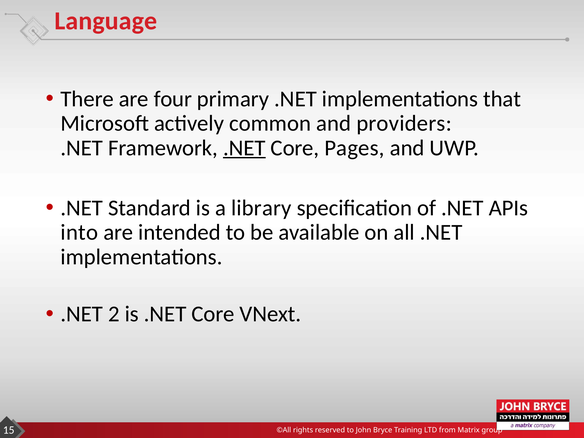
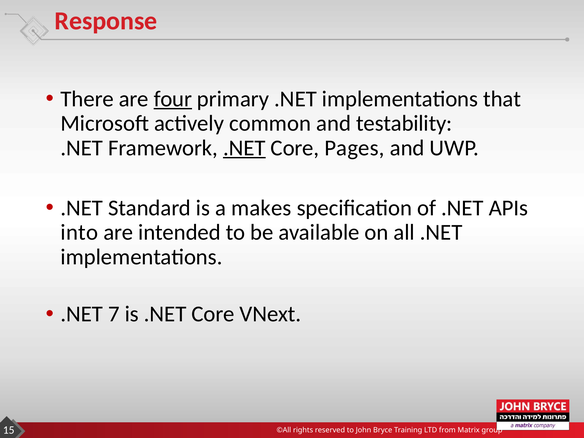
Language: Language -> Response (106, 21)
four underline: none -> present (173, 99)
providers: providers -> testability (404, 123)
library: library -> makes (261, 208)
2: 2 -> 7 (114, 314)
